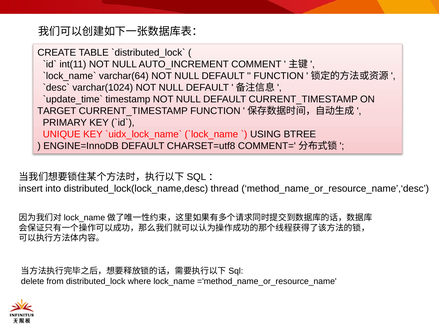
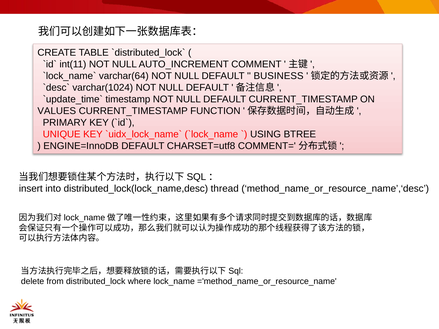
FUNCTION: FUNCTION -> BUSINESS (279, 76)
TARGET: TARGET -> VALUES (57, 111)
